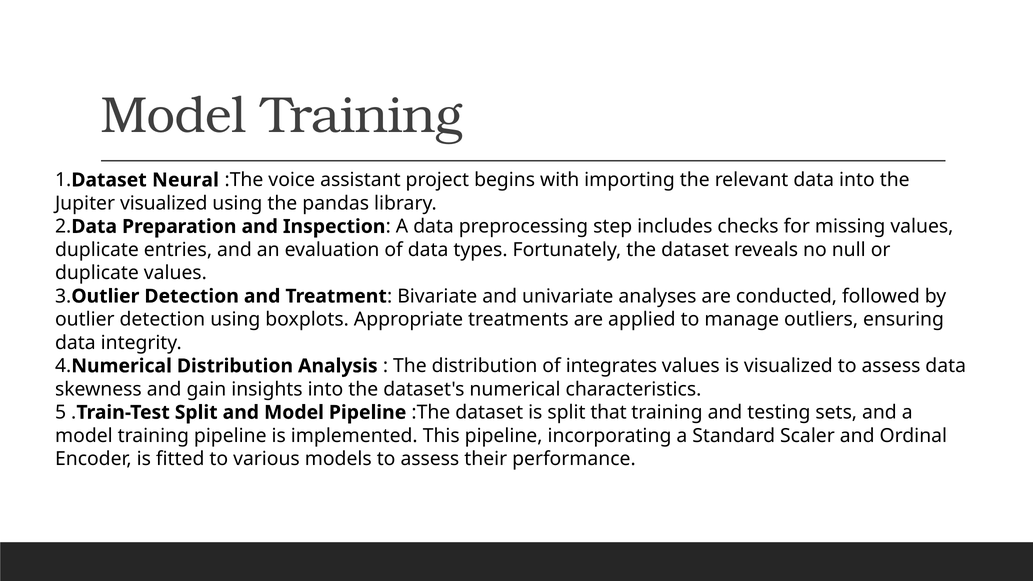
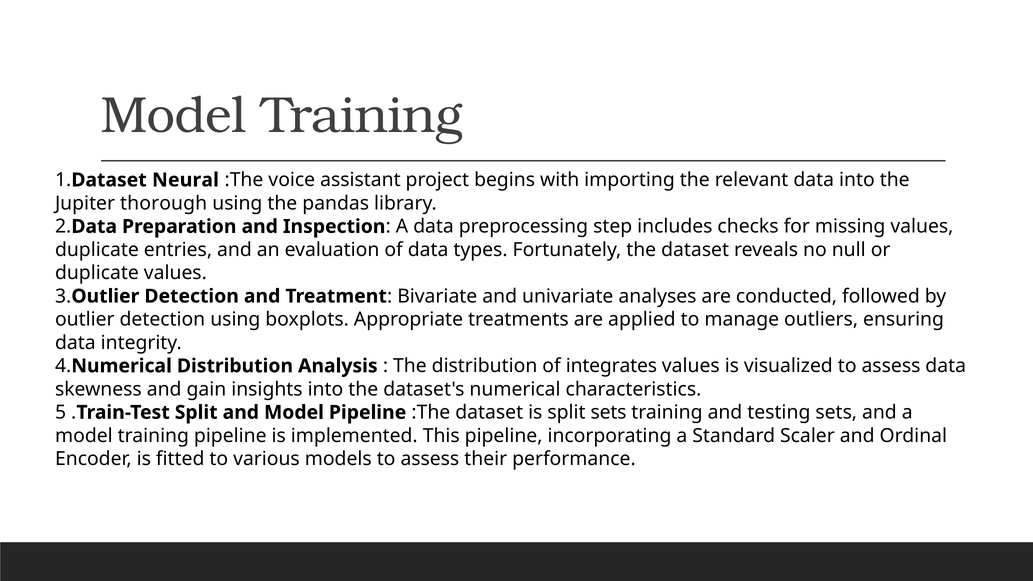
Jupiter visualized: visualized -> thorough (164, 203)
split that: that -> sets (609, 412)
